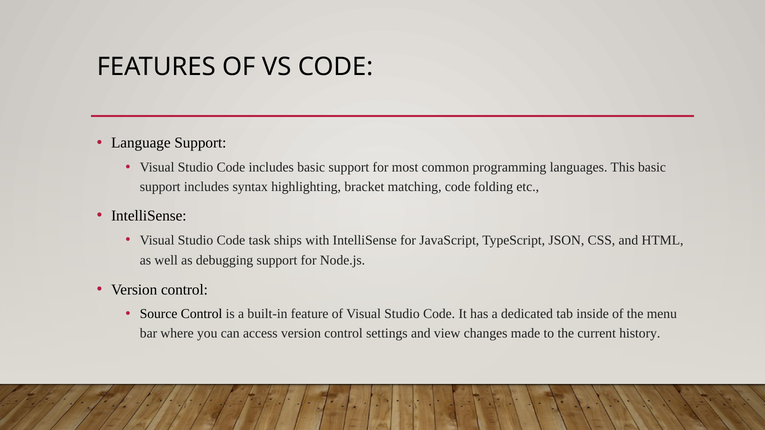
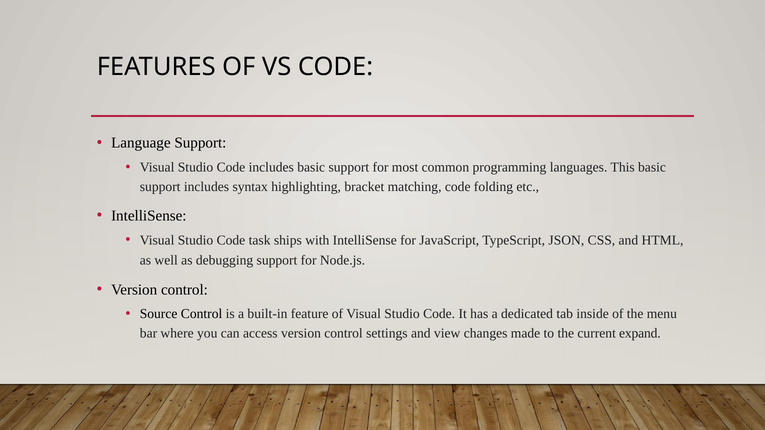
history: history -> expand (640, 334)
